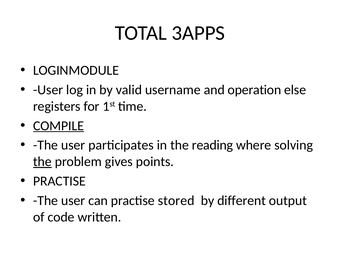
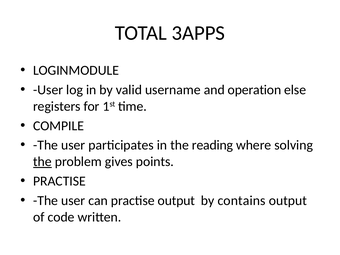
COMPILE underline: present -> none (59, 126)
practise stored: stored -> output (176, 201)
different: different -> contains (242, 201)
